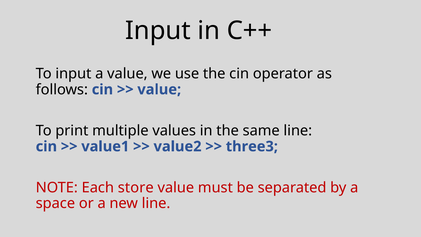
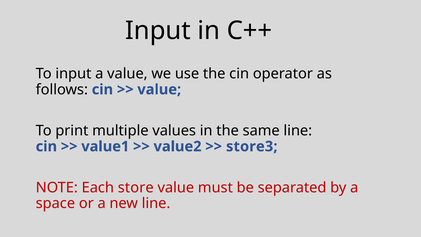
three3: three3 -> store3 (252, 146)
